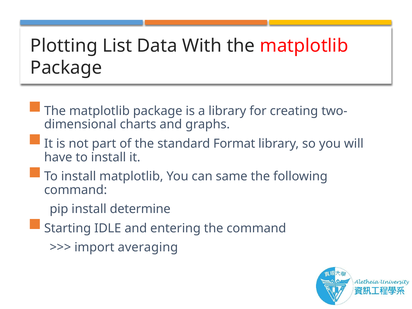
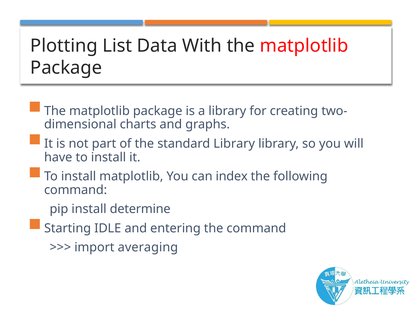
standard Format: Format -> Library (234, 144)
same: same -> index (232, 176)
